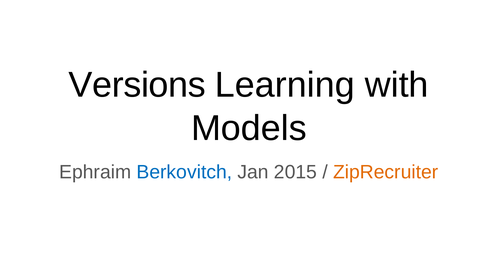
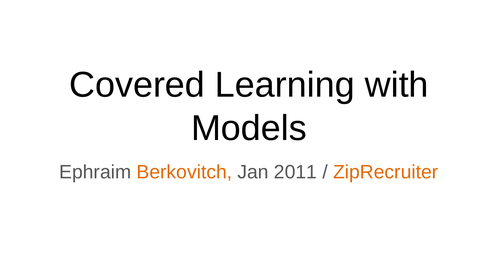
Versions: Versions -> Covered (137, 85)
Berkovitch colour: blue -> orange (184, 172)
2015: 2015 -> 2011 (295, 172)
